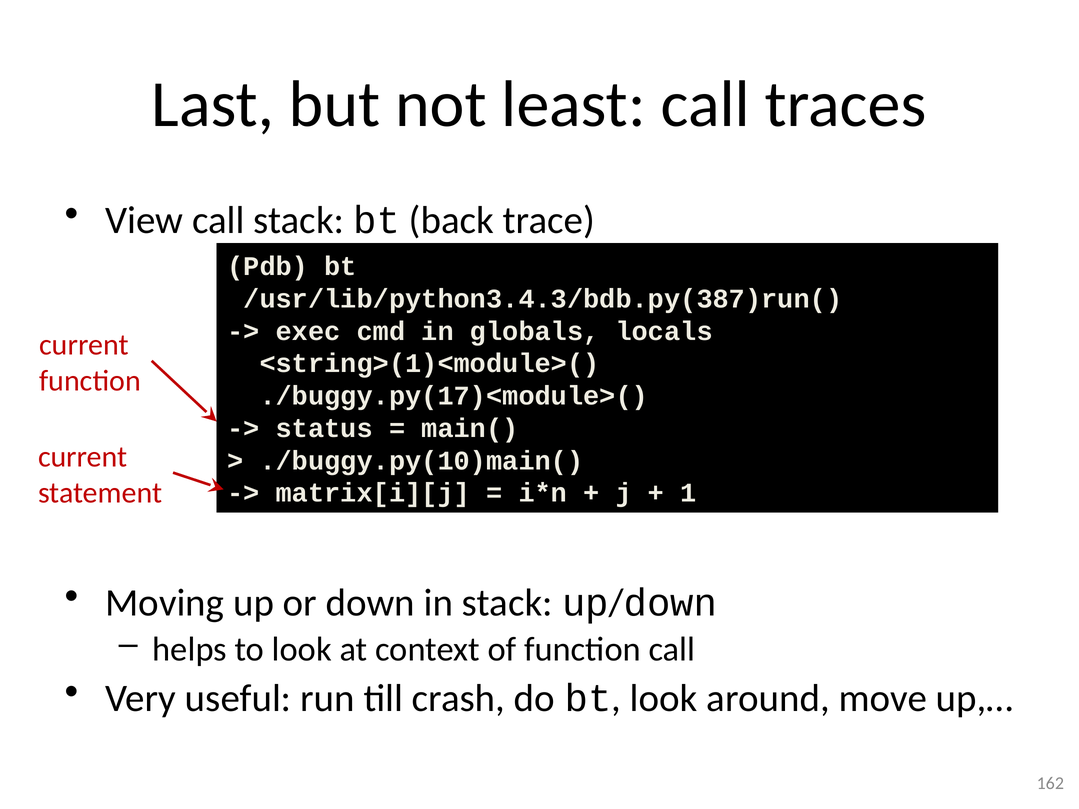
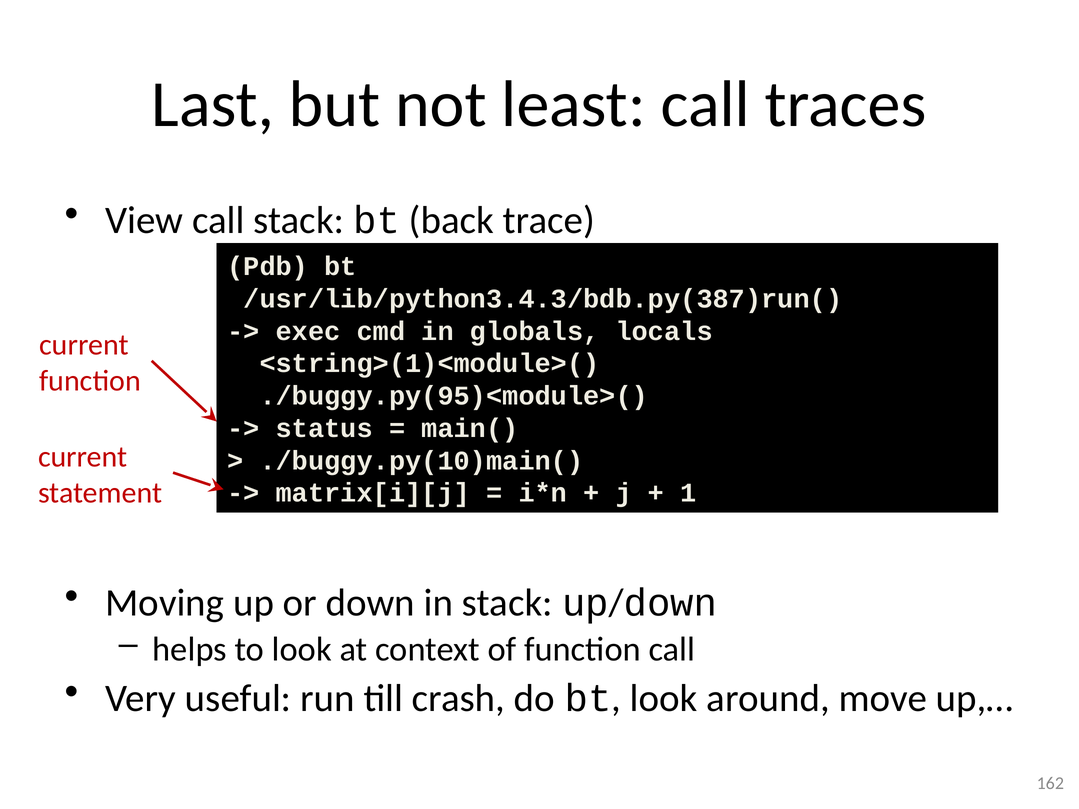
./buggy.py(17)<module>(: ./buggy.py(17)<module>( -> ./buggy.py(95)<module>( (454, 396)
